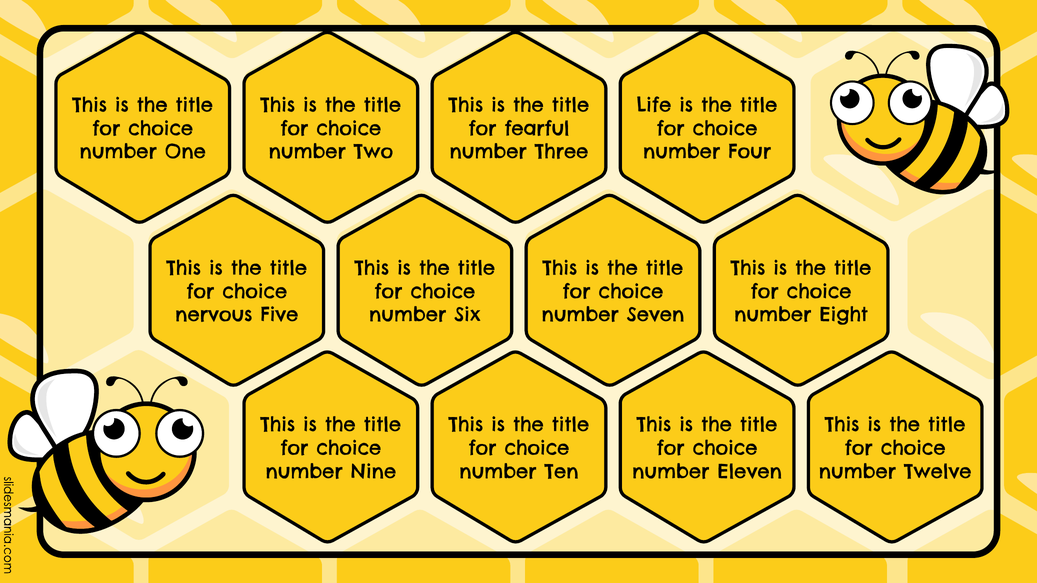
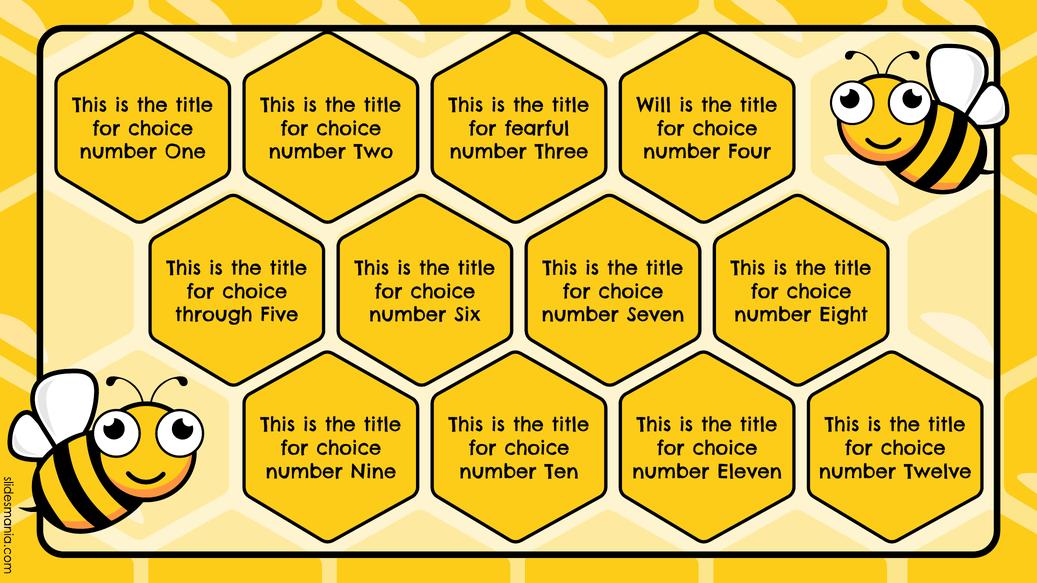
Life: Life -> Will (654, 105)
nervous: nervous -> through (214, 315)
